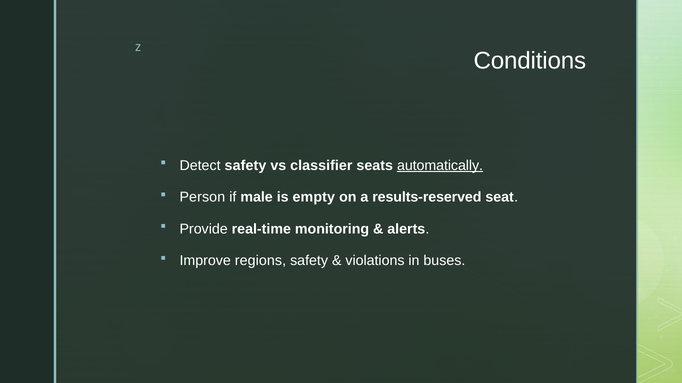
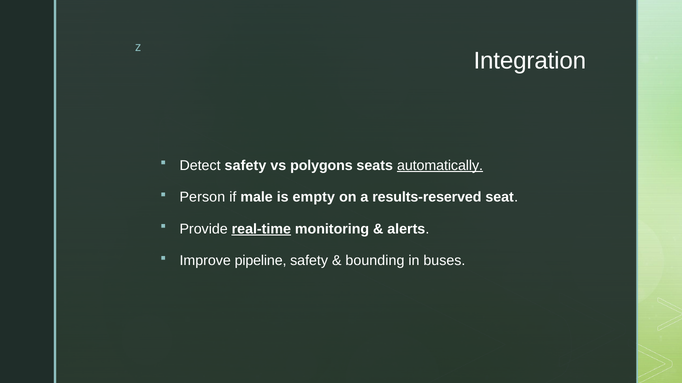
Conditions: Conditions -> Integration (530, 61)
classifier: classifier -> polygons (321, 166)
real-time underline: none -> present (261, 229)
regions: regions -> pipeline (261, 261)
violations: violations -> bounding (375, 261)
